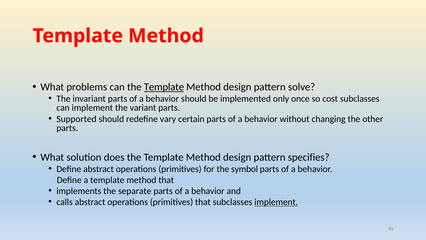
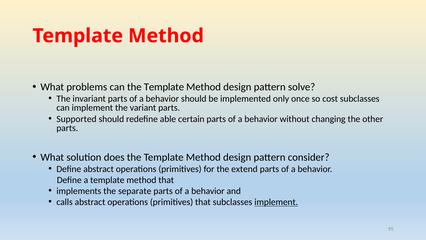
Template underline: present -> none (164, 87)
vary: vary -> able (168, 119)
specifies: specifies -> consider (309, 157)
symbol: symbol -> extend (244, 169)
